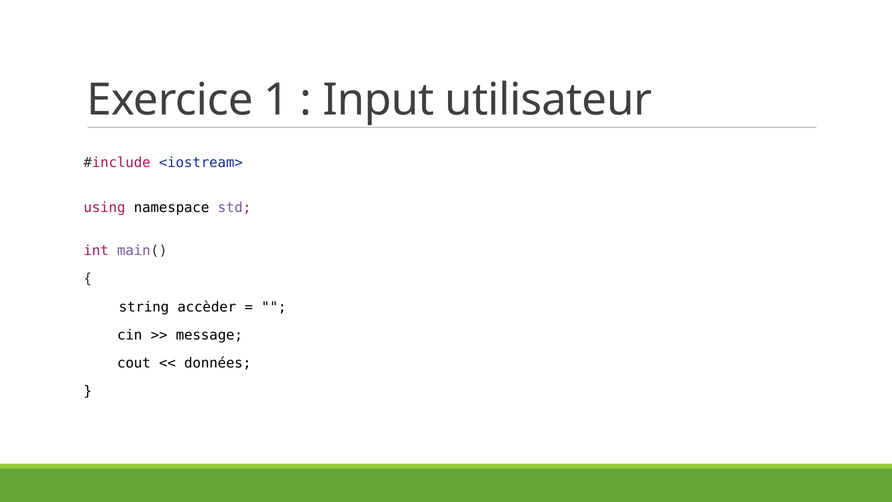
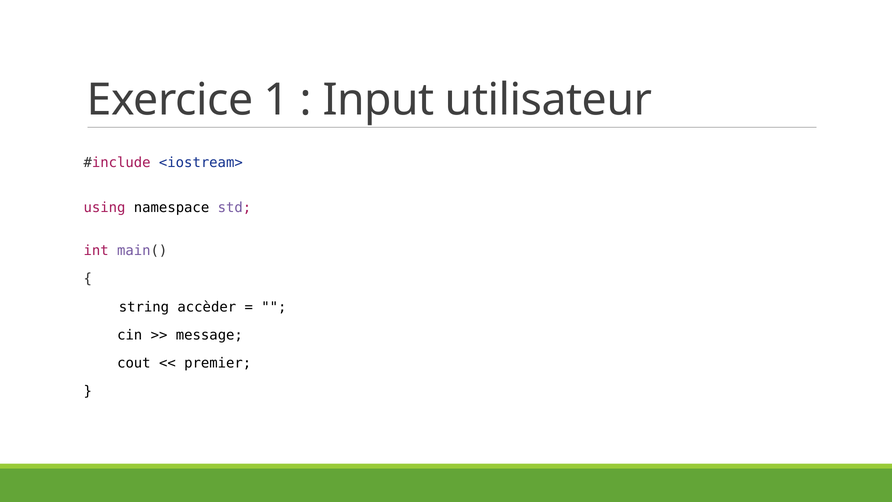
données: données -> premier (218, 363)
